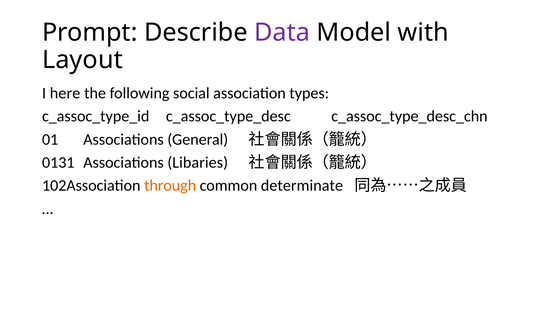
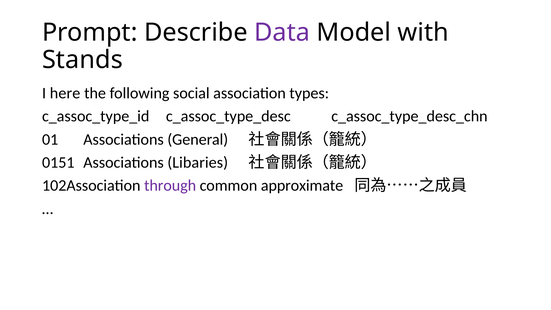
Layout: Layout -> Stands (82, 60)
0131: 0131 -> 0151 (58, 162)
through colour: orange -> purple (170, 186)
determinate: determinate -> approximate (302, 186)
